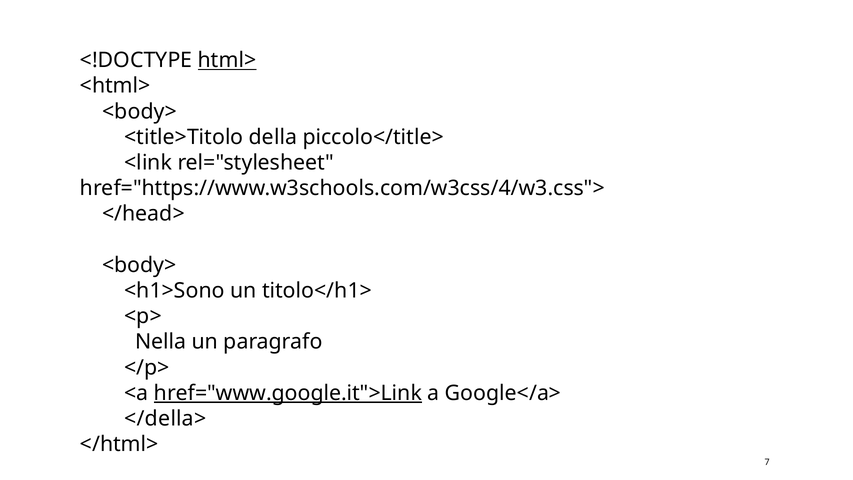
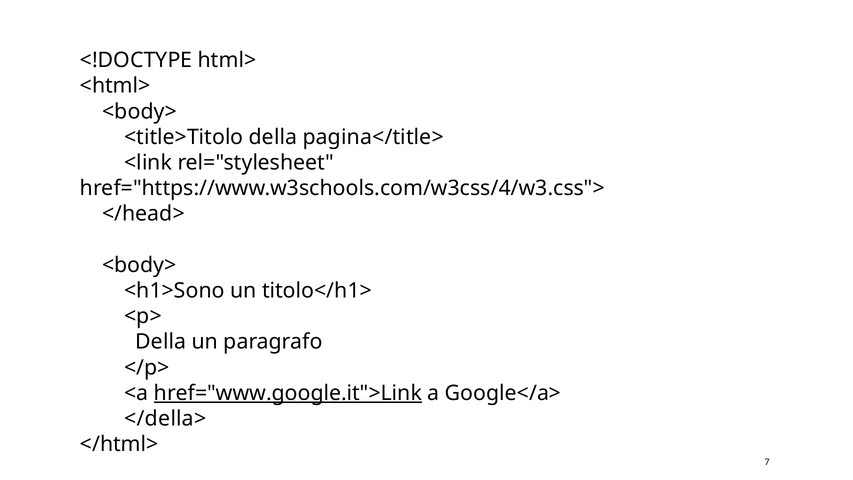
html> underline: present -> none (227, 60)
piccolo</title>: piccolo</title> -> pagina</title> (373, 137)
Nella: Nella -> Della (161, 342)
